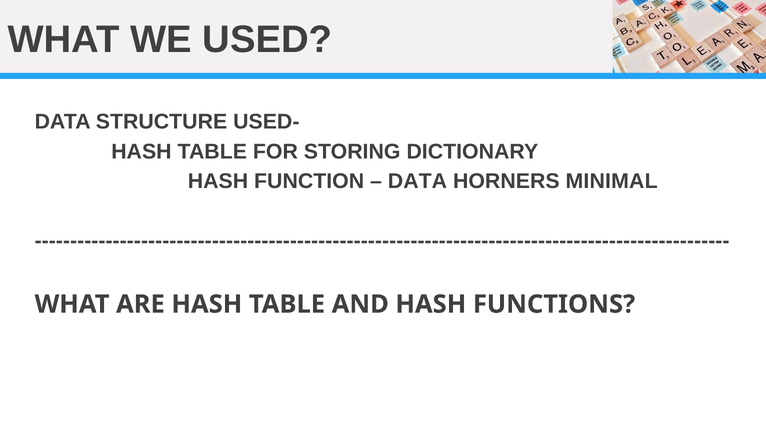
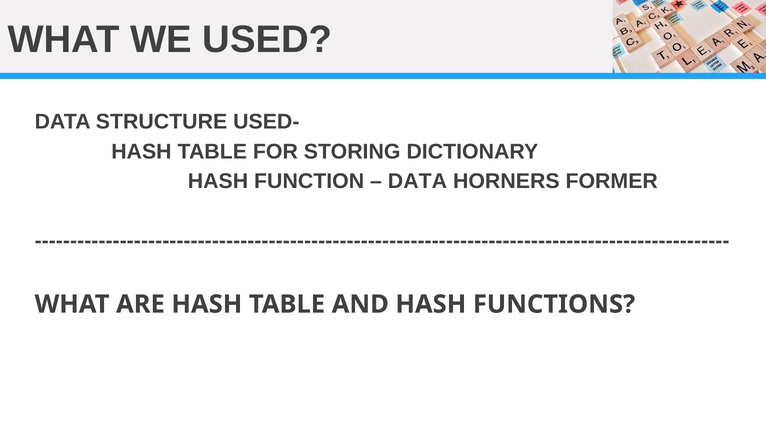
MINIMAL: MINIMAL -> FORMER (612, 181)
